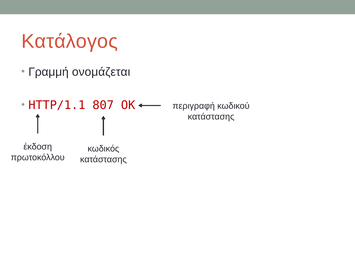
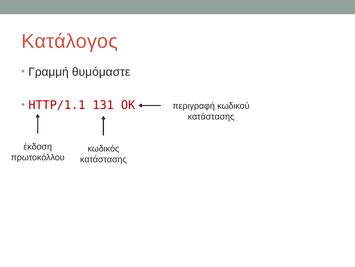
ονομάζεται: ονομάζεται -> θυμόμαστε (101, 72)
807: 807 -> 131 (103, 105)
